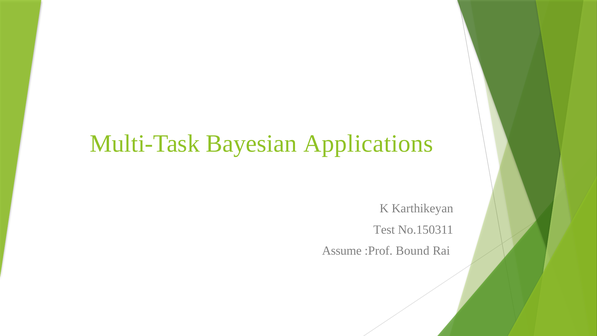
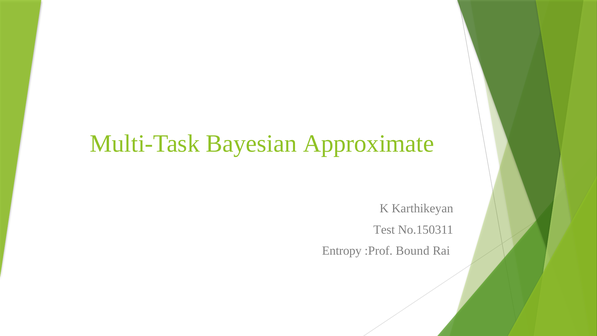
Applications: Applications -> Approximate (369, 144)
Assume: Assume -> Entropy (342, 251)
